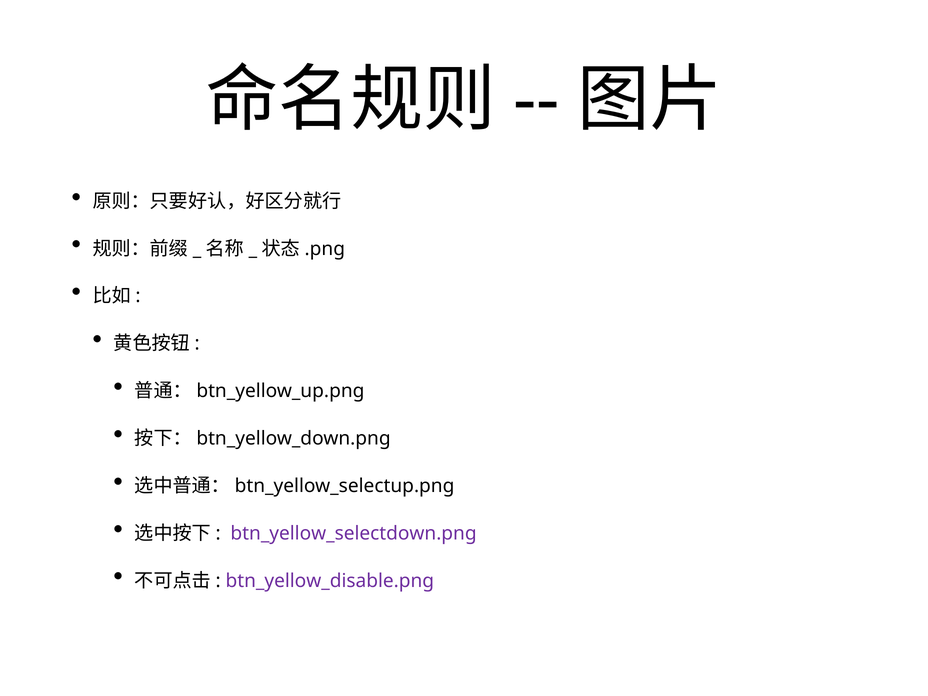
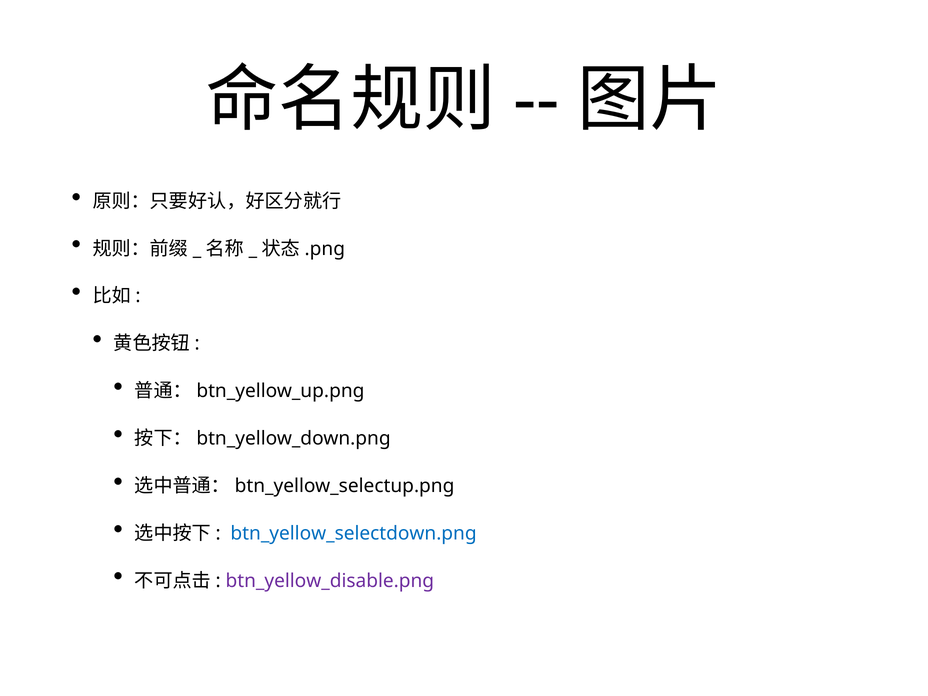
btn_yellow_selectdown.png colour: purple -> blue (354, 533)
